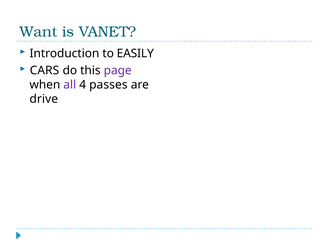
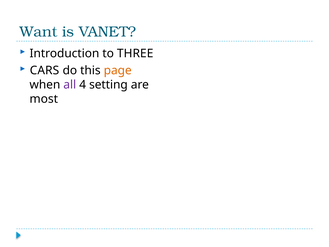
EASILY: EASILY -> THREE (135, 53)
page colour: purple -> orange (118, 70)
passes: passes -> setting (108, 85)
drive: drive -> most (44, 99)
